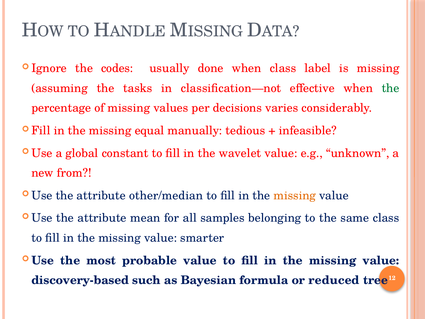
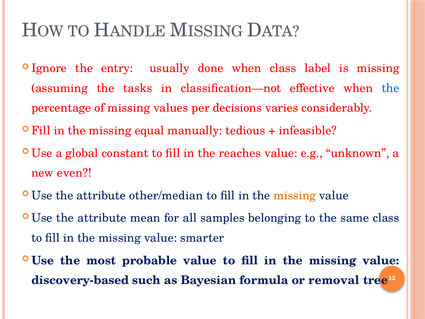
codes: codes -> entry (117, 68)
the colour: green -> blue (391, 88)
wavelet: wavelet -> reaches (240, 153)
from: from -> even (74, 173)
reduced: reduced -> removal (334, 280)
